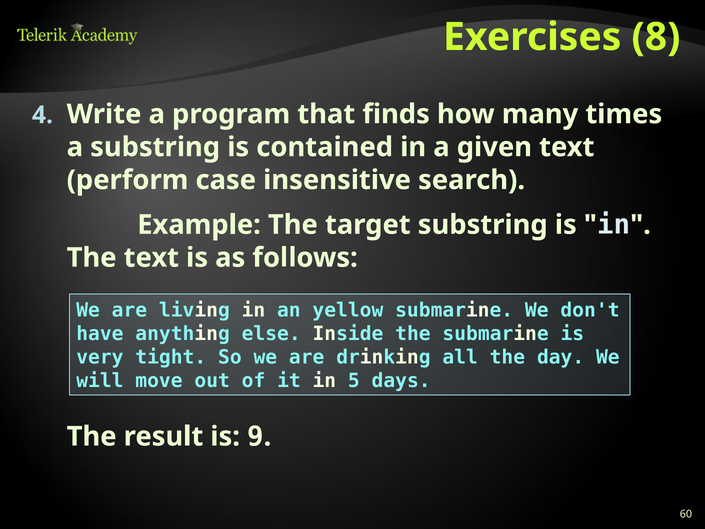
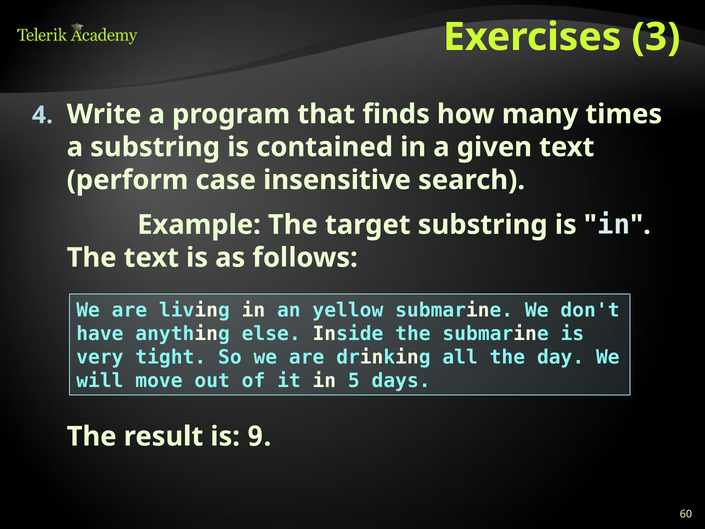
8: 8 -> 3 (656, 37)
